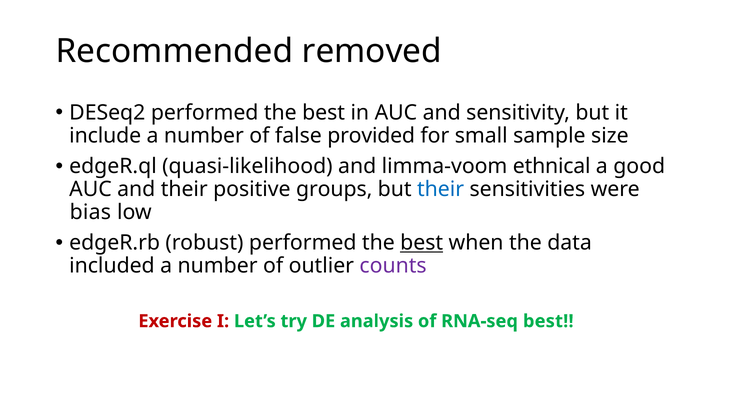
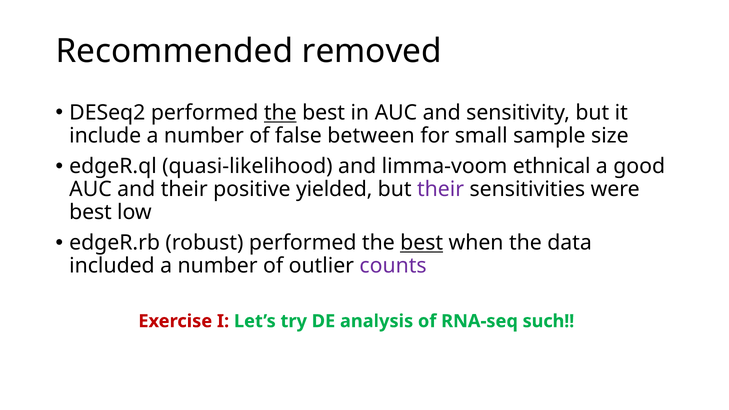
the underline: none -> present (280, 113)
provided: provided -> between (371, 136)
groups: groups -> yielded (334, 189)
their colour: blue -> purple (441, 189)
bias: bias -> best (91, 212)
RNA-seq best: best -> such (548, 321)
